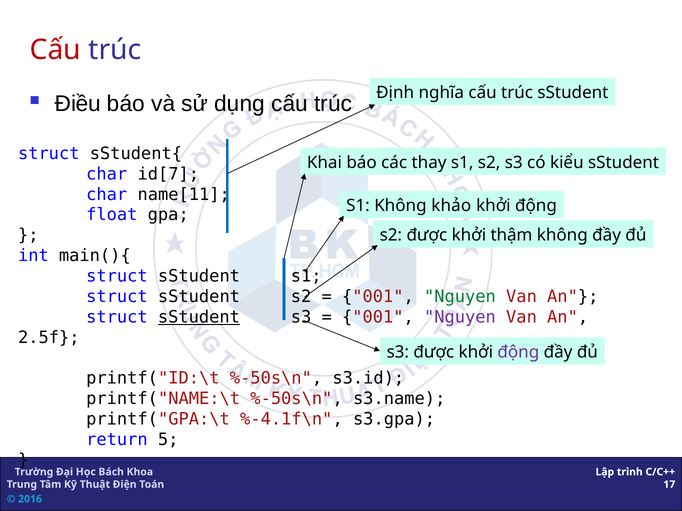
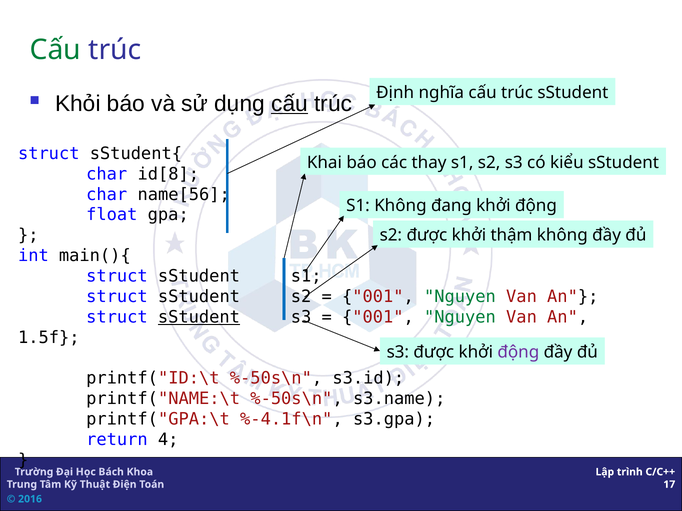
Cấu colour: red -> green (55, 50)
Điều: Điều -> Khỏi (78, 104)
cấu underline: none -> present (289, 104)
id[7: id[7 -> id[8 (168, 174)
name[11: name[11 -> name[56 (184, 195)
khảo: khảo -> đang (451, 206)
Nguyen colour: purple -> green (460, 317)
2.5f: 2.5f -> 1.5f (49, 338)
5: 5 -> 4 (168, 440)
